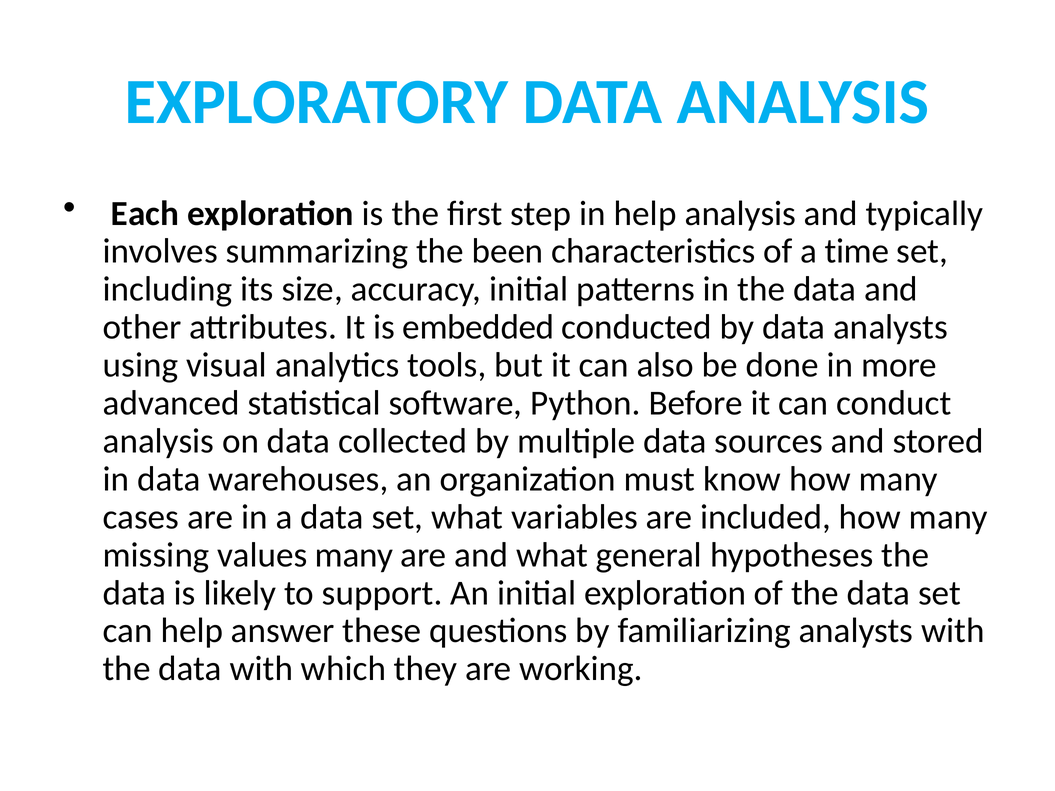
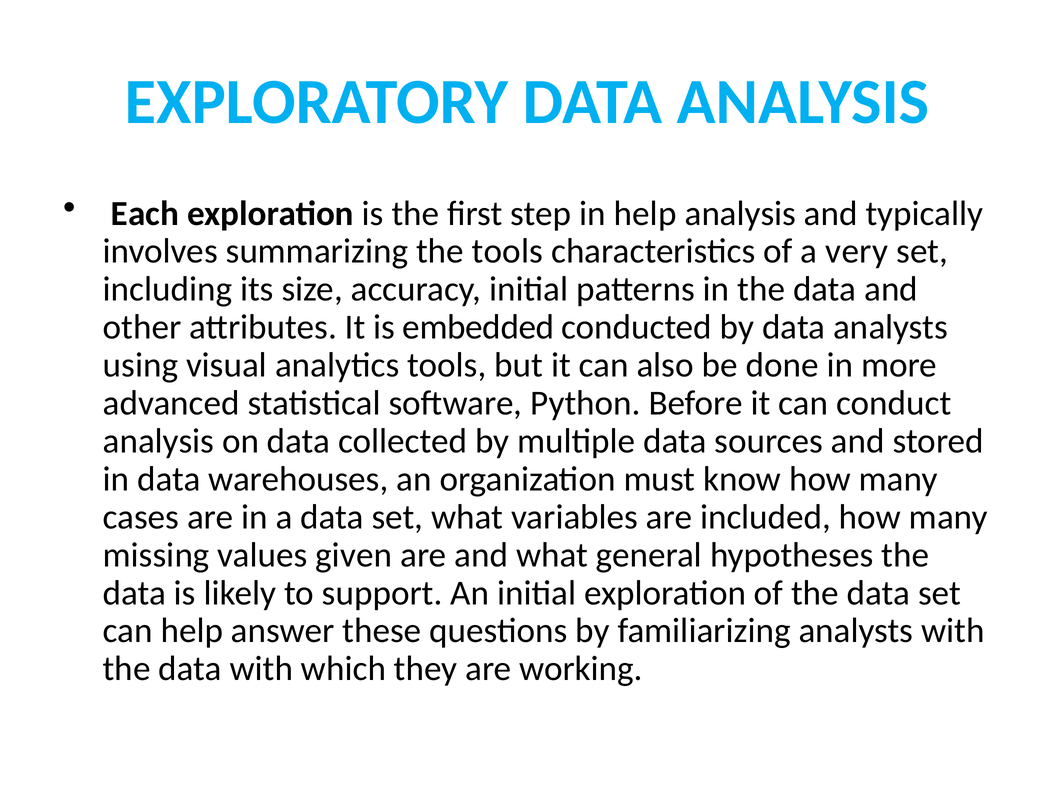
the been: been -> tools (507, 251)
time: time -> very (857, 251)
values many: many -> given (354, 555)
